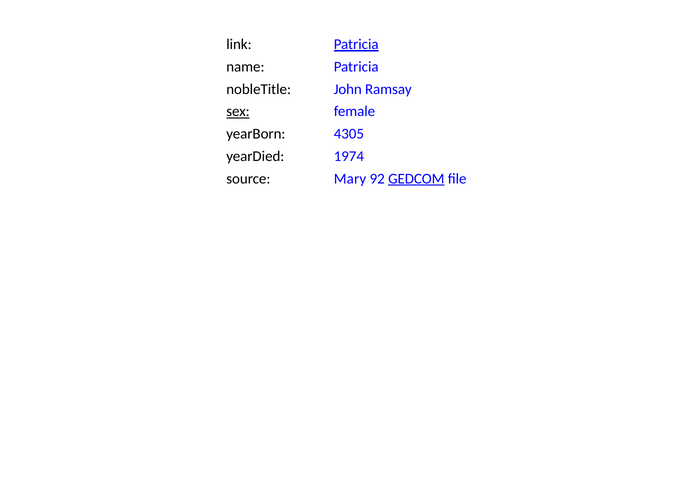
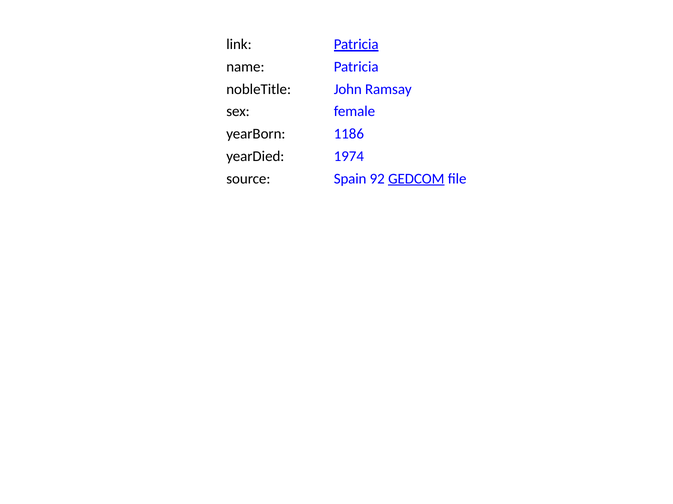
sex underline: present -> none (238, 112)
4305: 4305 -> 1186 (349, 134)
Mary: Mary -> Spain (350, 179)
